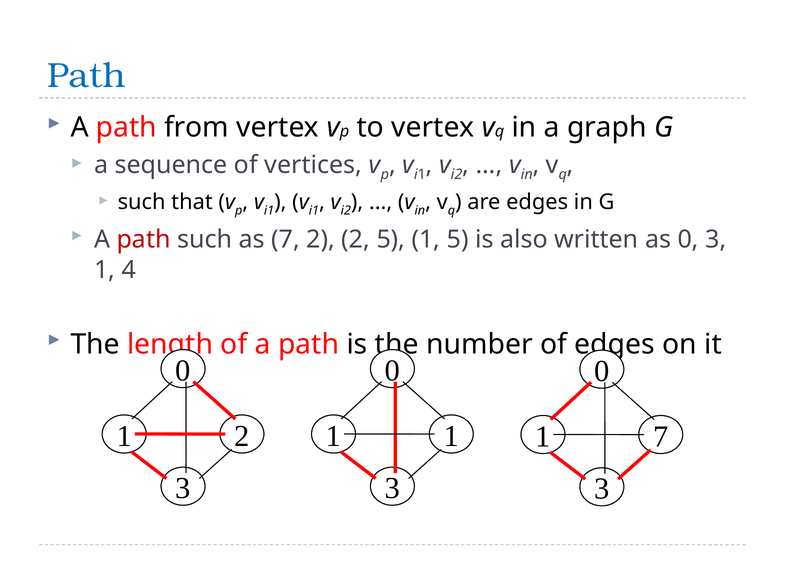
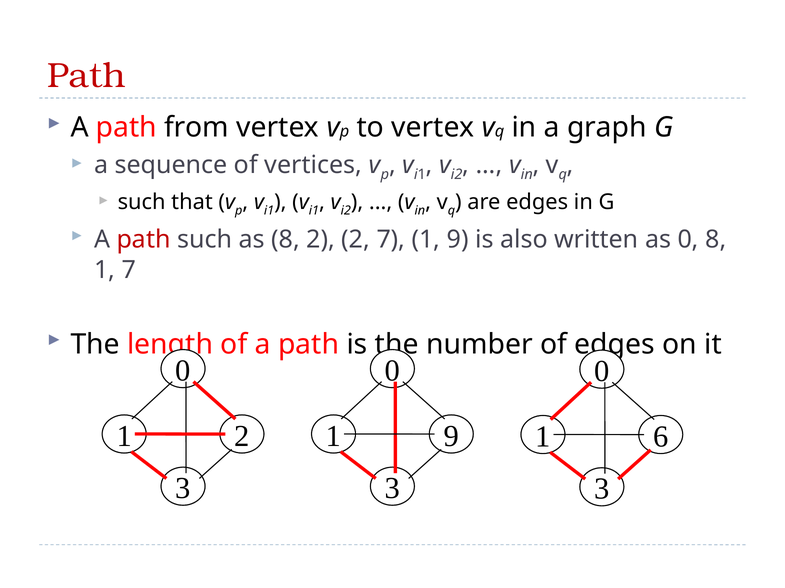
Path colour: blue -> red (86, 76)
as 7: 7 -> 8 (286, 240)
2 5: 5 -> 7 (391, 240)
5: 5 -> 9 (458, 240)
0 3: 3 -> 8 (716, 240)
1 4: 4 -> 7 (129, 270)
1: 1 -> 9 (451, 437)
1 7: 7 -> 6 (661, 437)
